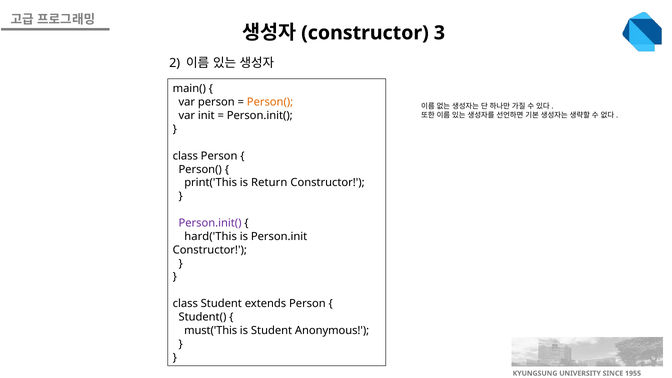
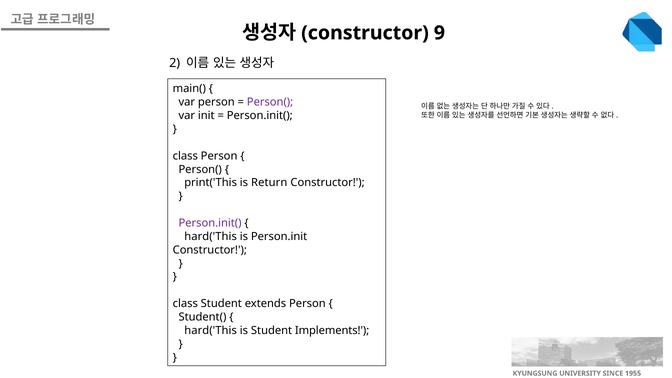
3: 3 -> 9 (439, 33)
Person( colour: orange -> purple (270, 102)
must('This: must('This -> hard('This (211, 331)
Anonymous: Anonymous -> Implements (332, 331)
